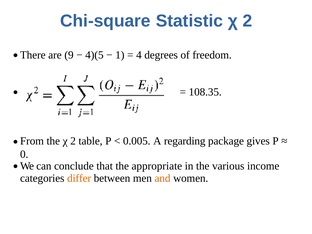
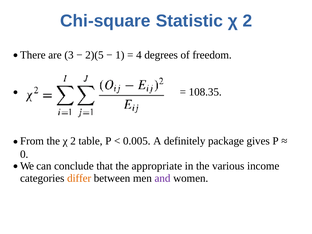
9: 9 -> 3 (69, 55)
4)(5: 4)(5 -> 2)(5 (94, 55)
regarding: regarding -> definitely (185, 141)
and colour: orange -> purple (162, 178)
